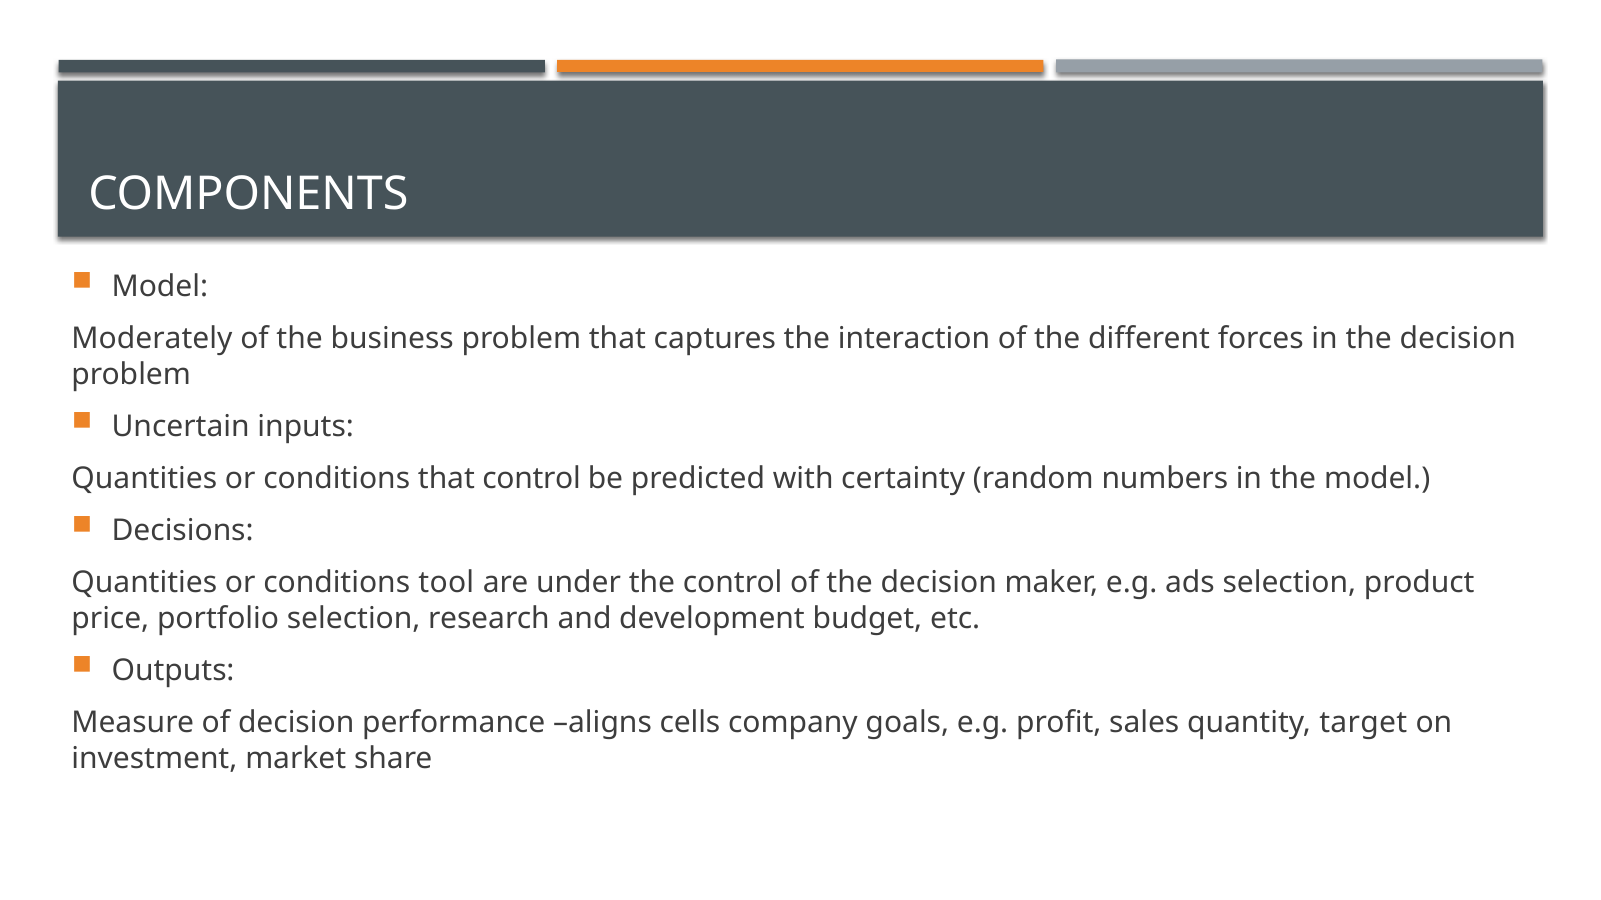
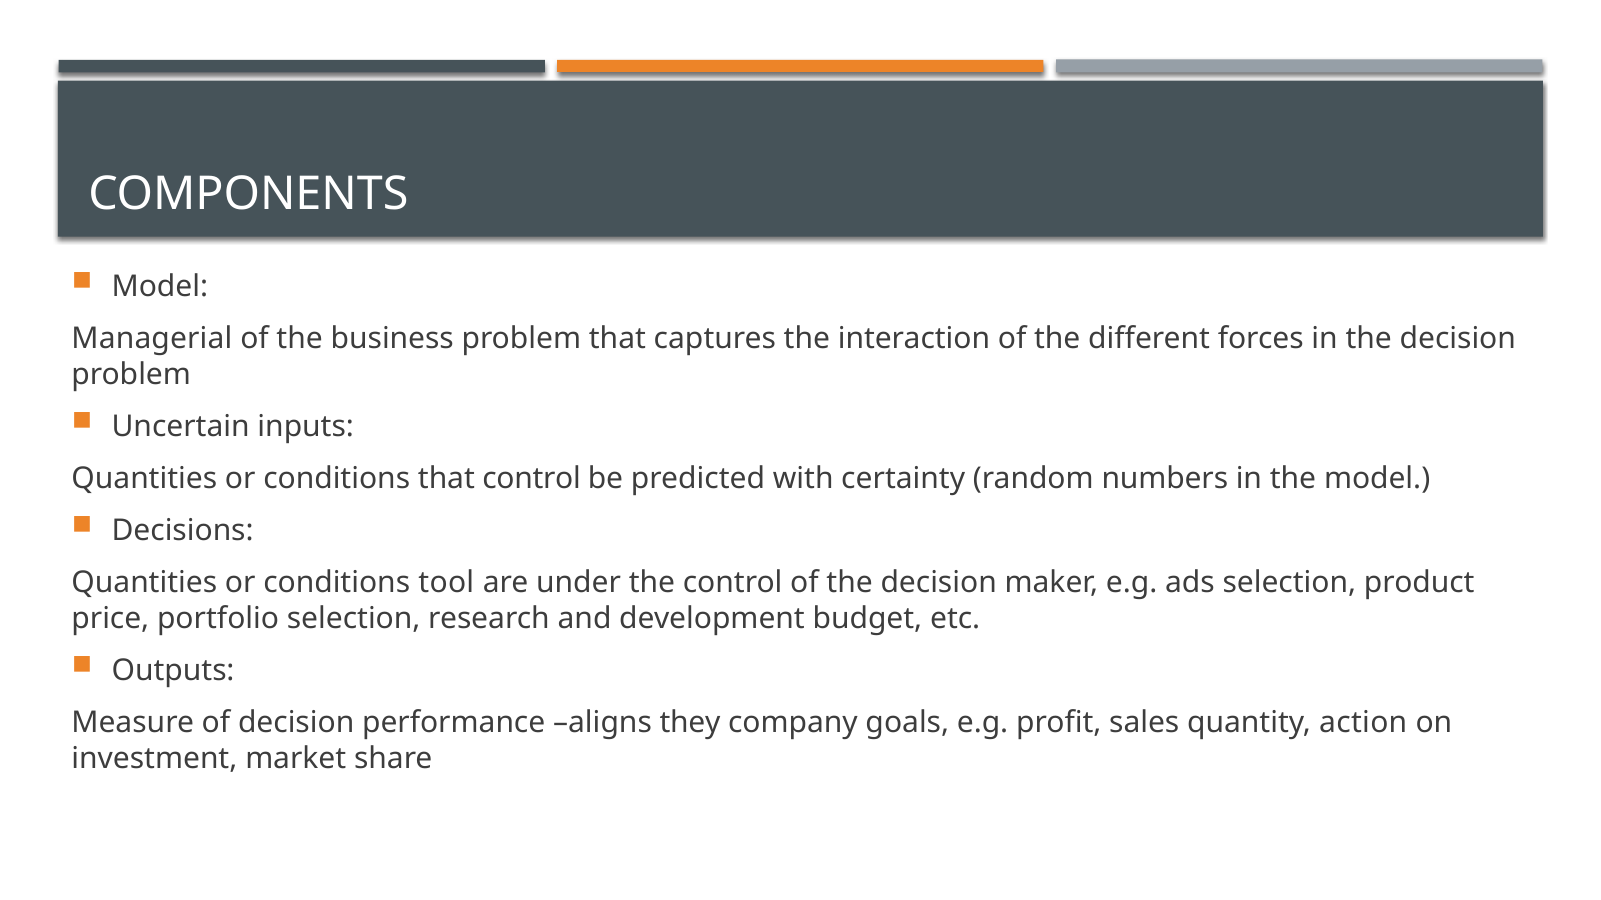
Moderately: Moderately -> Managerial (152, 338)
cells: cells -> they (690, 723)
target: target -> action (1363, 723)
